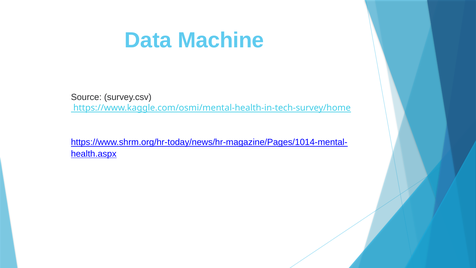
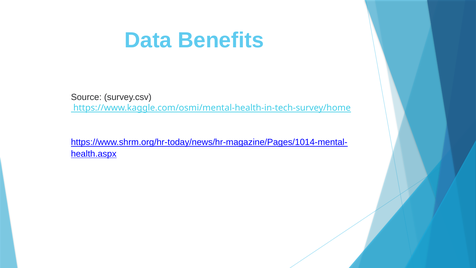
Machine: Machine -> Benefits (221, 40)
